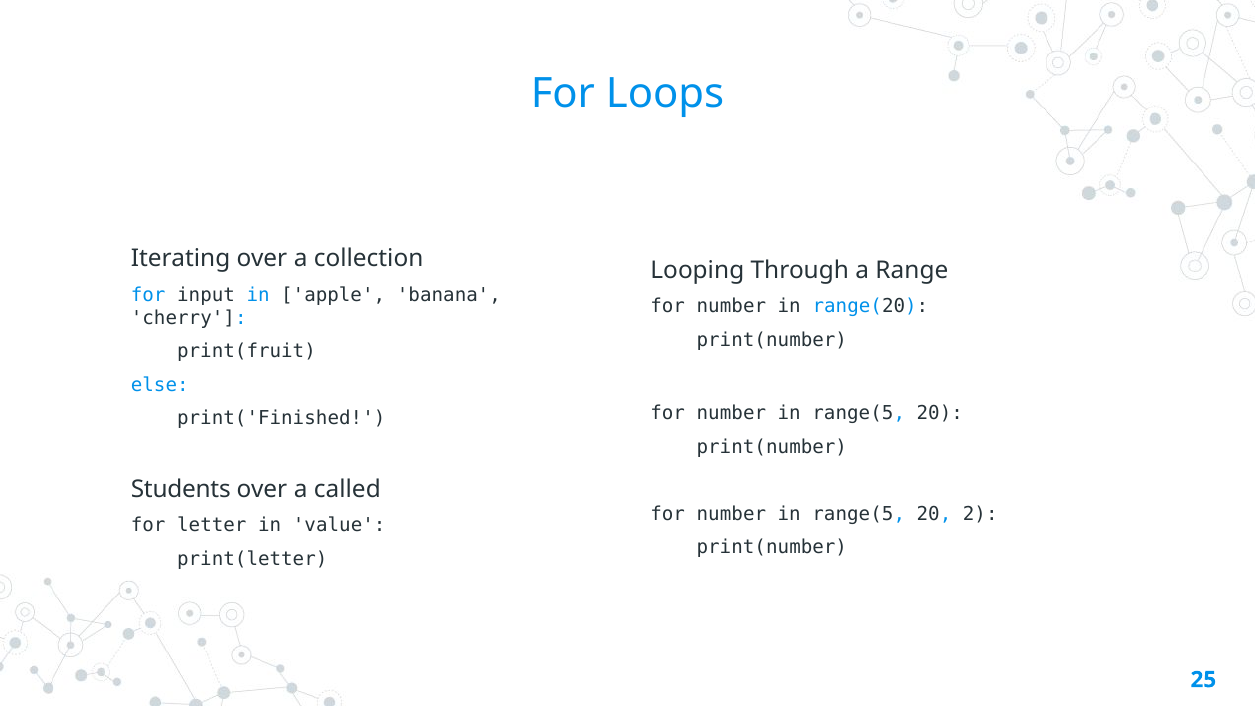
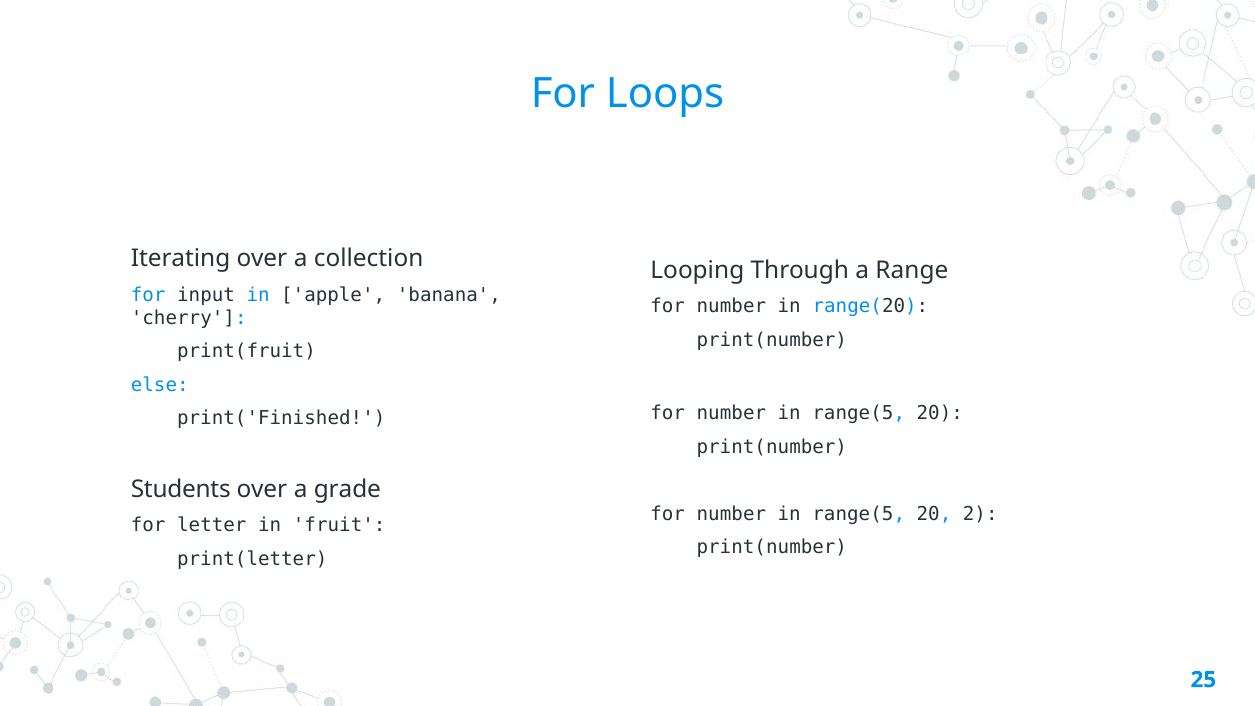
called: called -> grade (347, 489)
value: value -> fruit (339, 525)
